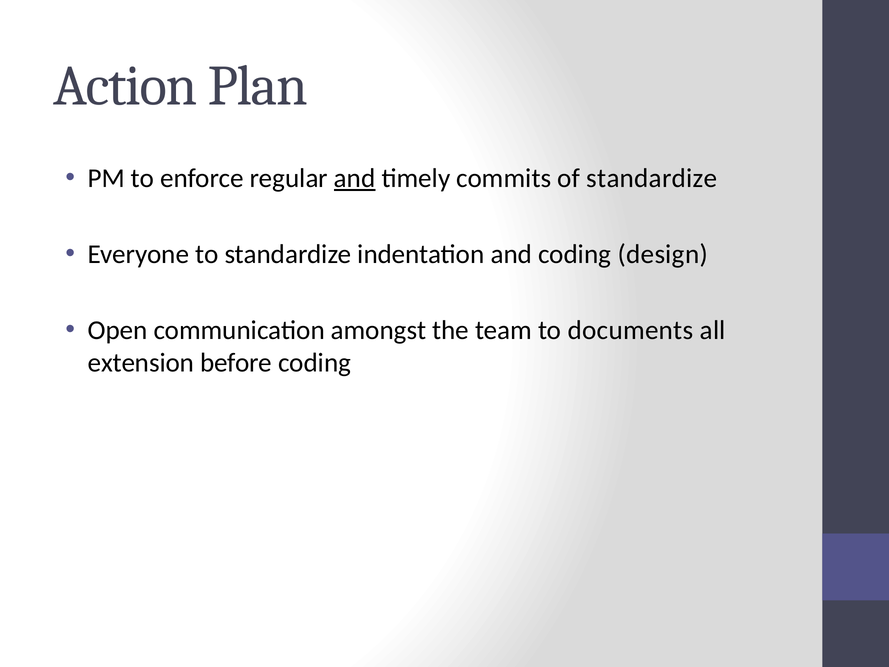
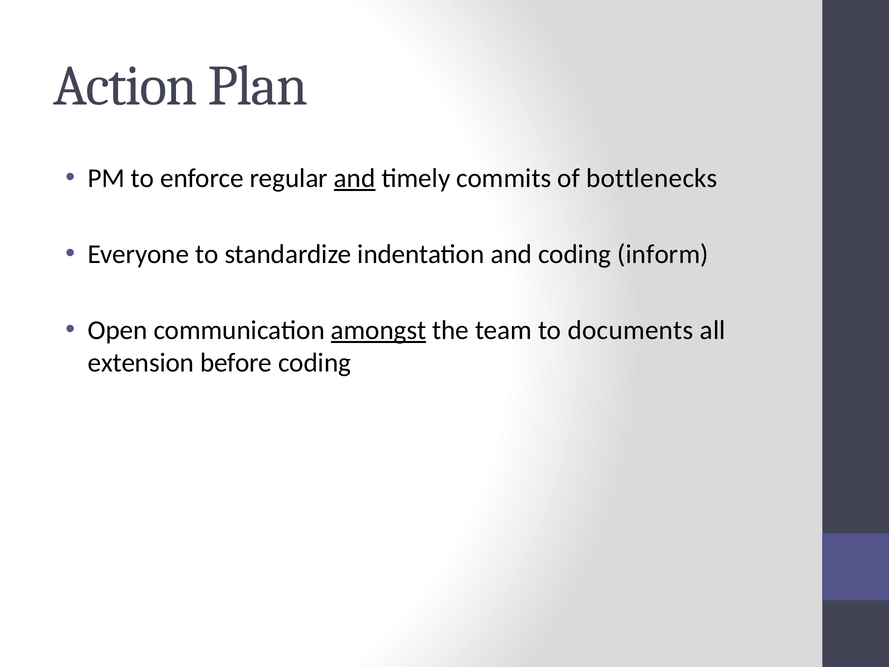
of standardize: standardize -> bottlenecks (652, 178)
design: design -> inform (663, 254)
amongst underline: none -> present (378, 330)
